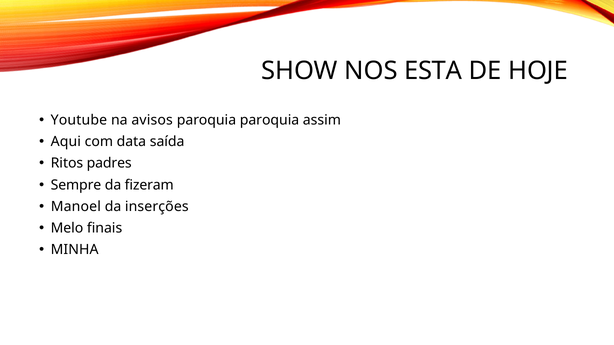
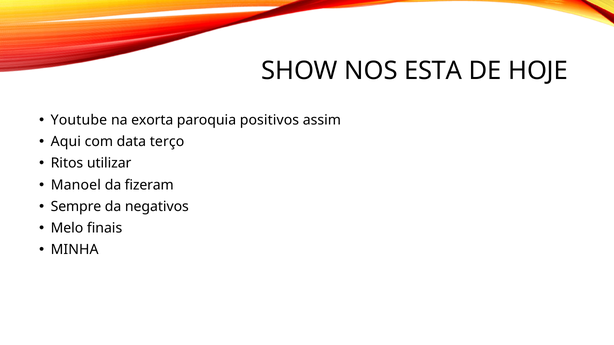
avisos: avisos -> exorta (152, 120)
paroquia paroquia: paroquia -> positivos (269, 120)
saída: saída -> terço (167, 142)
padres: padres -> utilizar (109, 164)
Sempre: Sempre -> Manoel (76, 185)
Manoel: Manoel -> Sempre (76, 207)
inserções: inserções -> negativos (157, 207)
